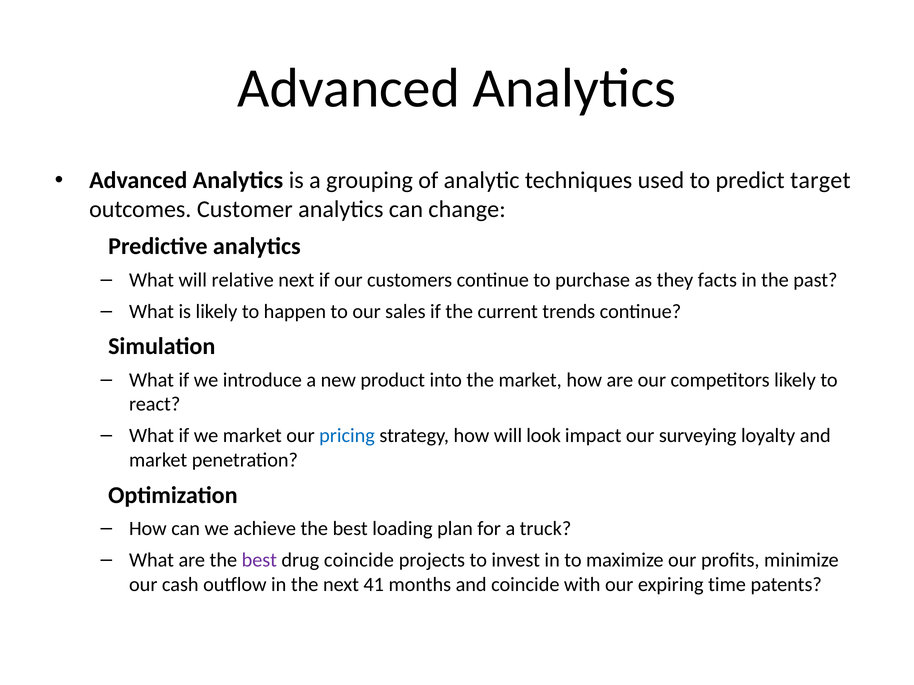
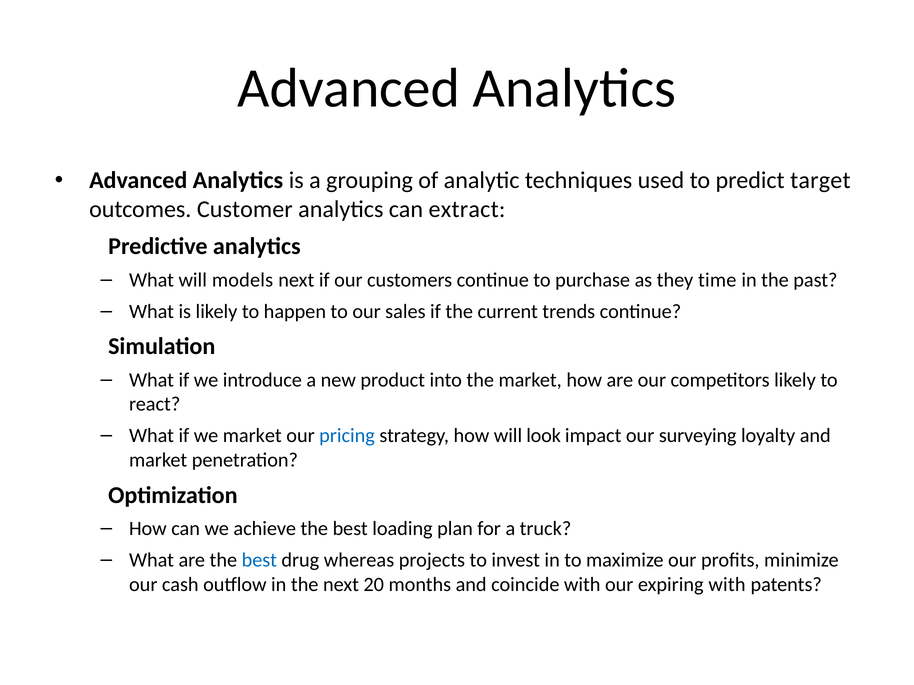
change: change -> extract (467, 210)
relative: relative -> models (243, 280)
facts: facts -> time (717, 280)
best colour: purple -> blue (259, 560)
drug coincide: coincide -> whereas (359, 560)
41: 41 -> 20 (374, 585)
expiring time: time -> with (727, 585)
